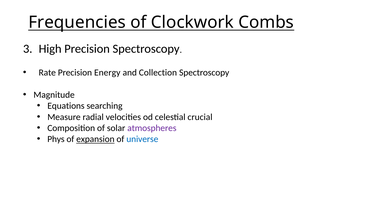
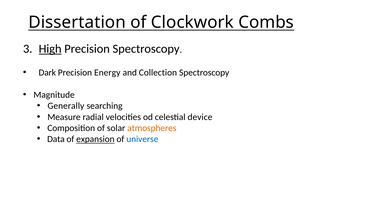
Frequencies: Frequencies -> Dissertation (77, 22)
High underline: none -> present (50, 49)
Rate: Rate -> Dark (47, 73)
Equations: Equations -> Generally (66, 106)
crucial: crucial -> device (200, 117)
atmospheres colour: purple -> orange (152, 129)
Phys: Phys -> Data (56, 140)
